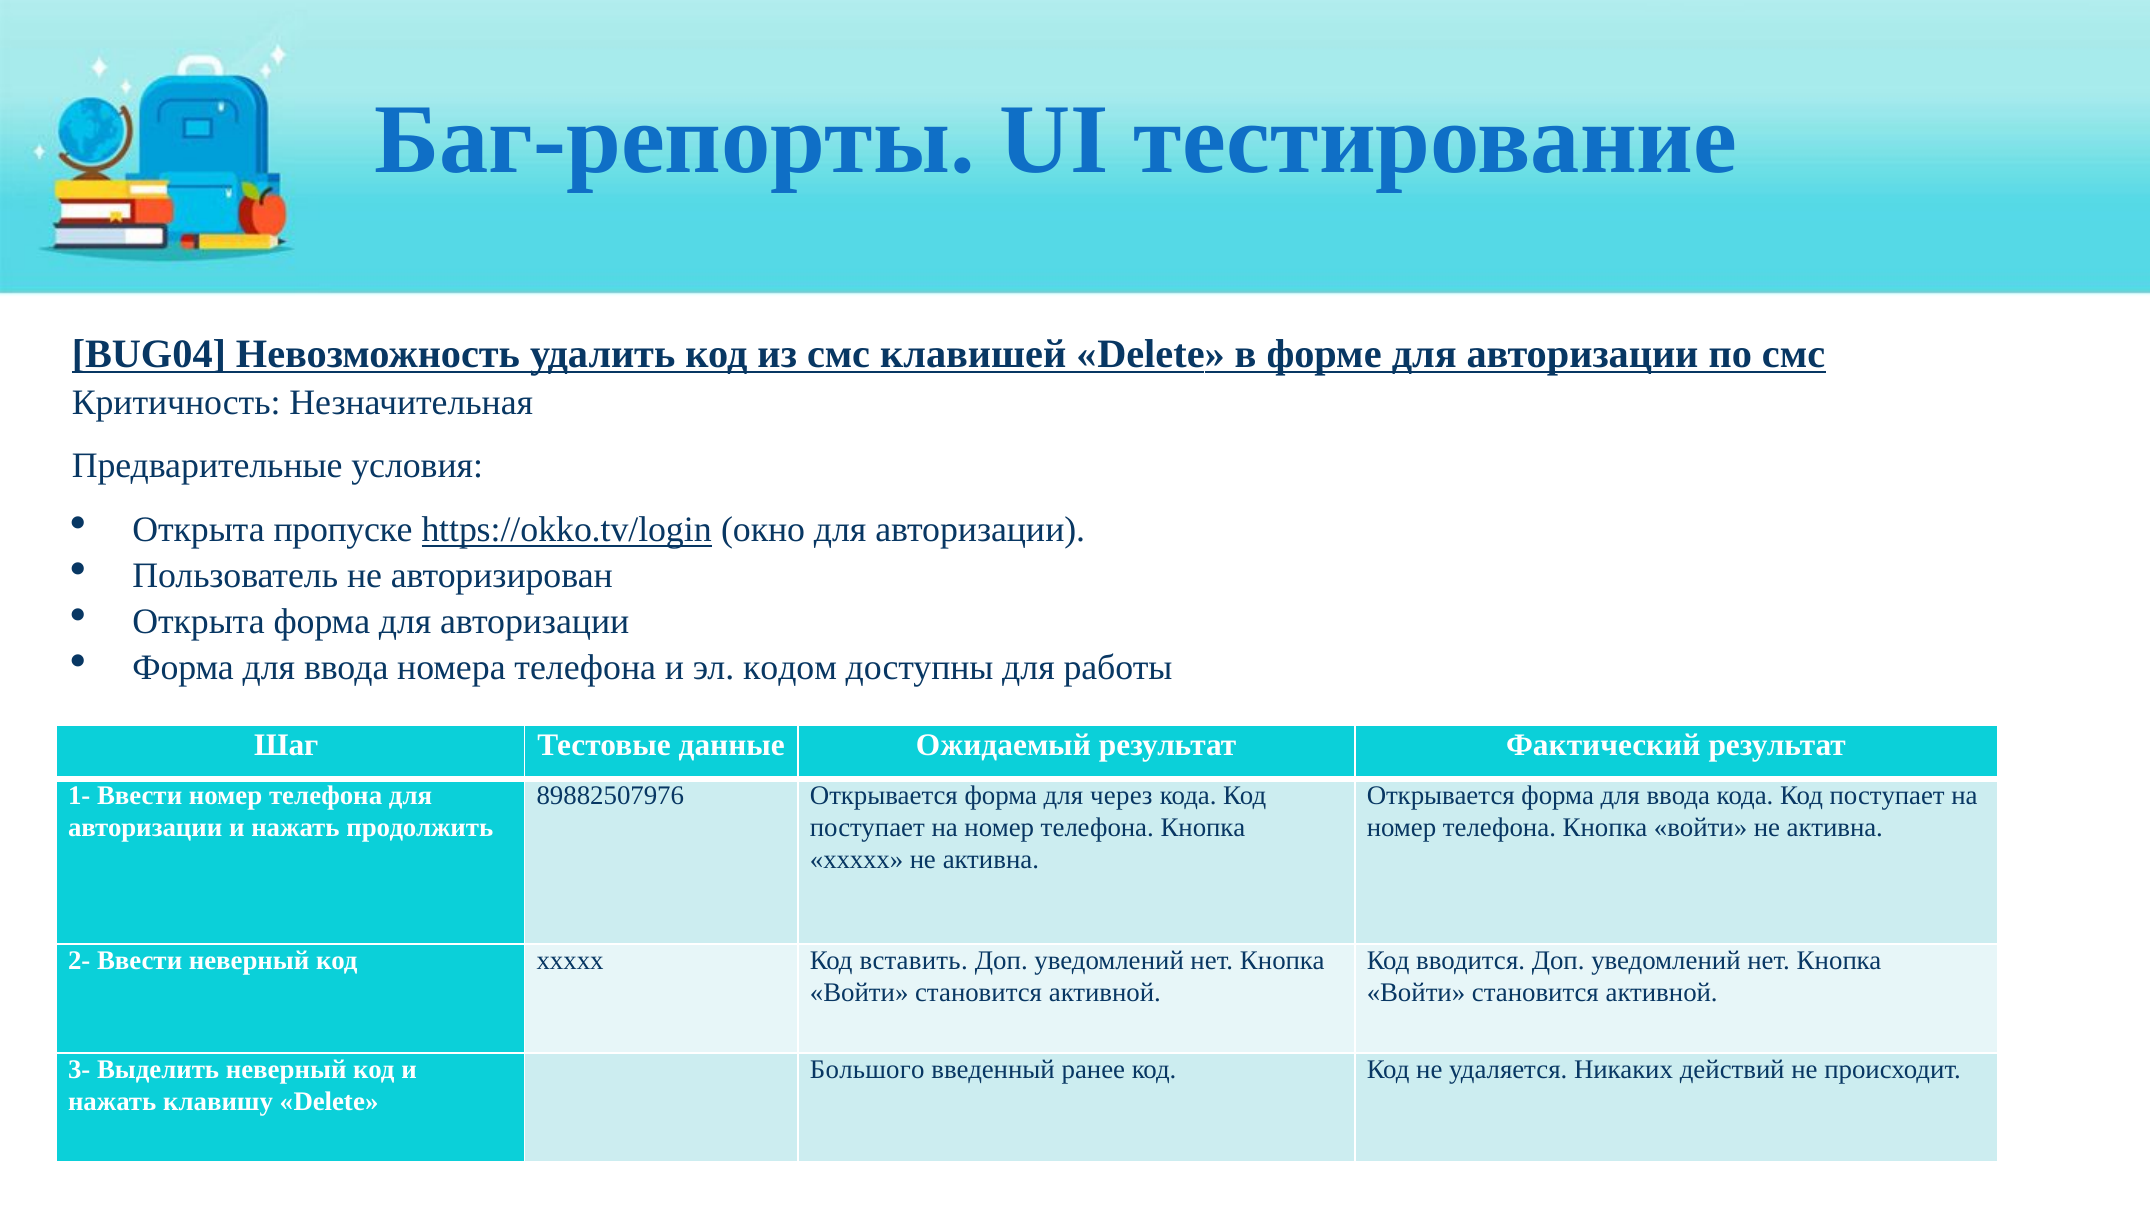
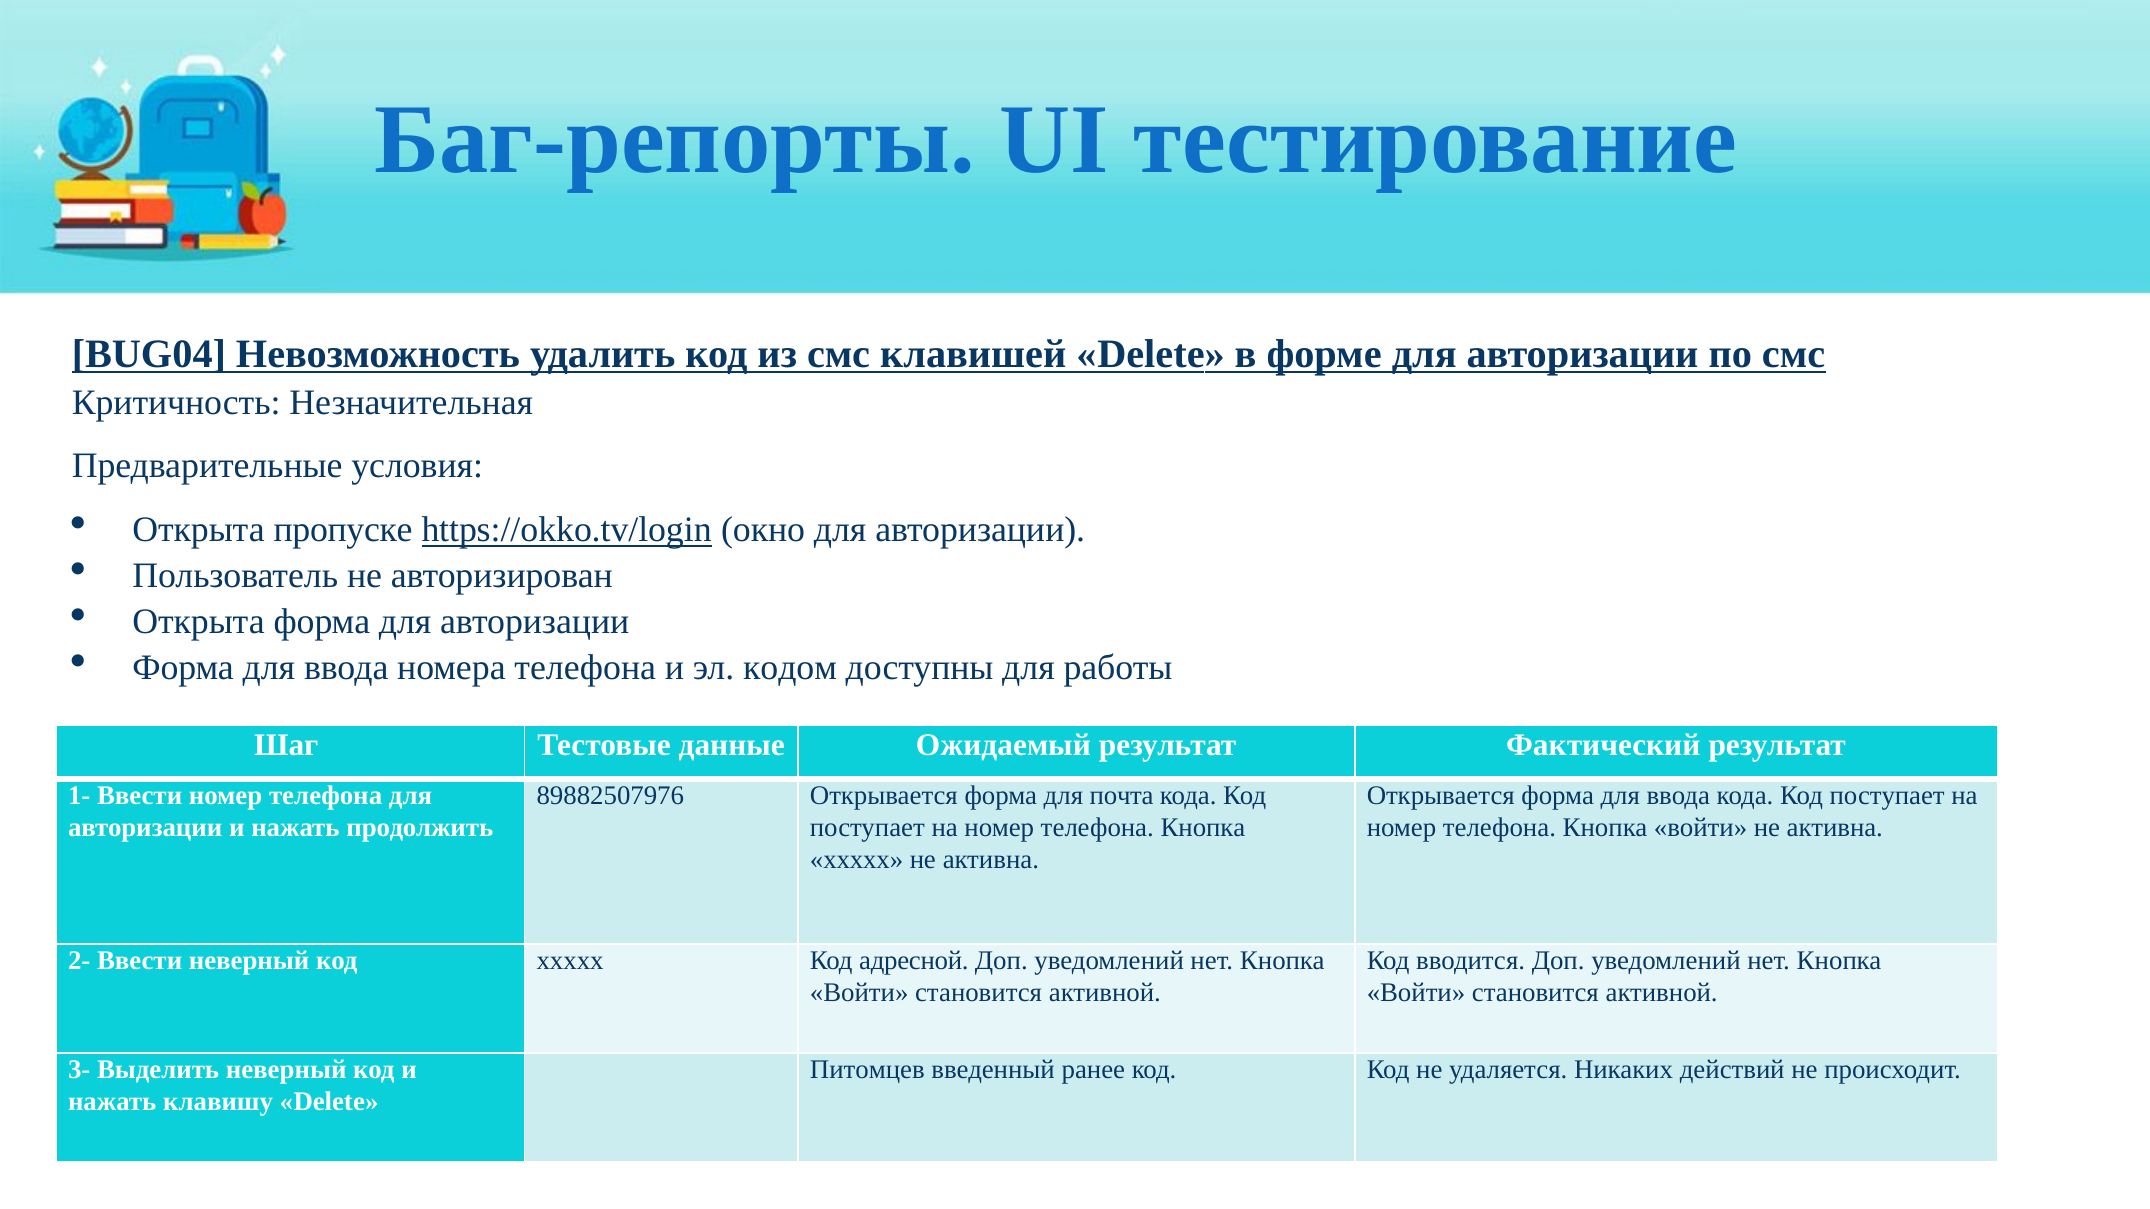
через: через -> почта (1122, 796)
вставить: вставить -> адресной (914, 961)
Большого: Большого -> Питомцев (867, 1070)
